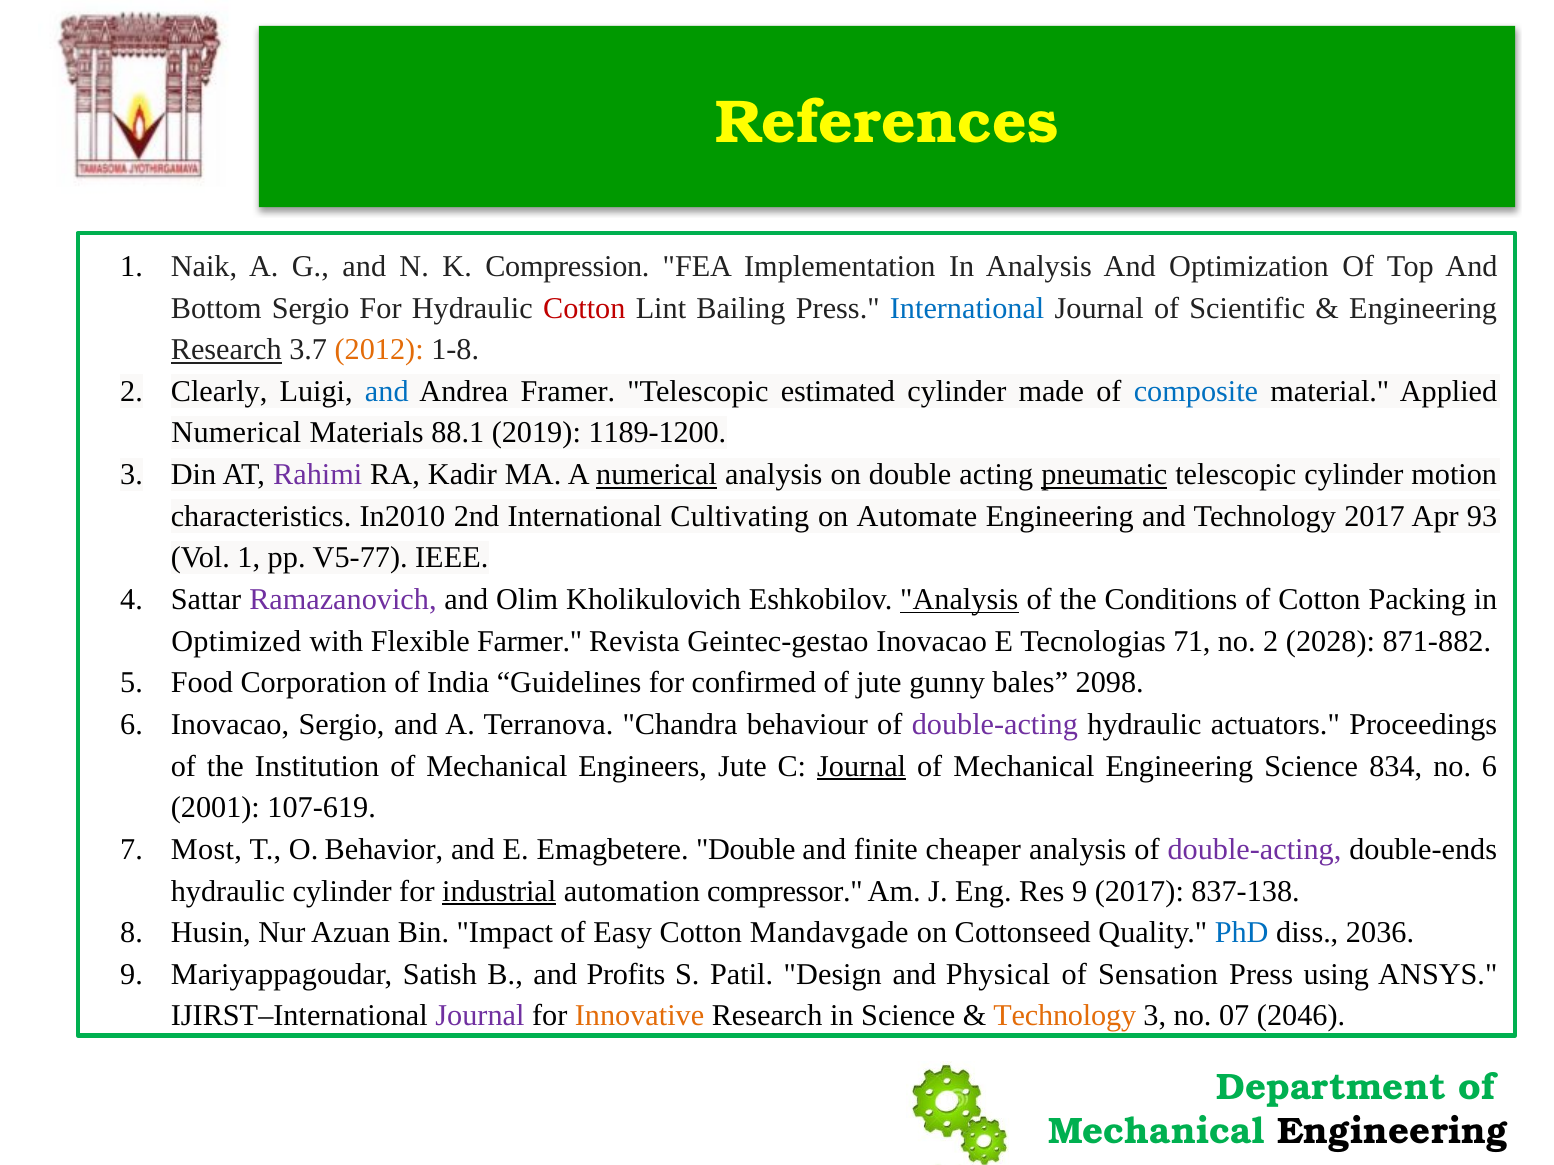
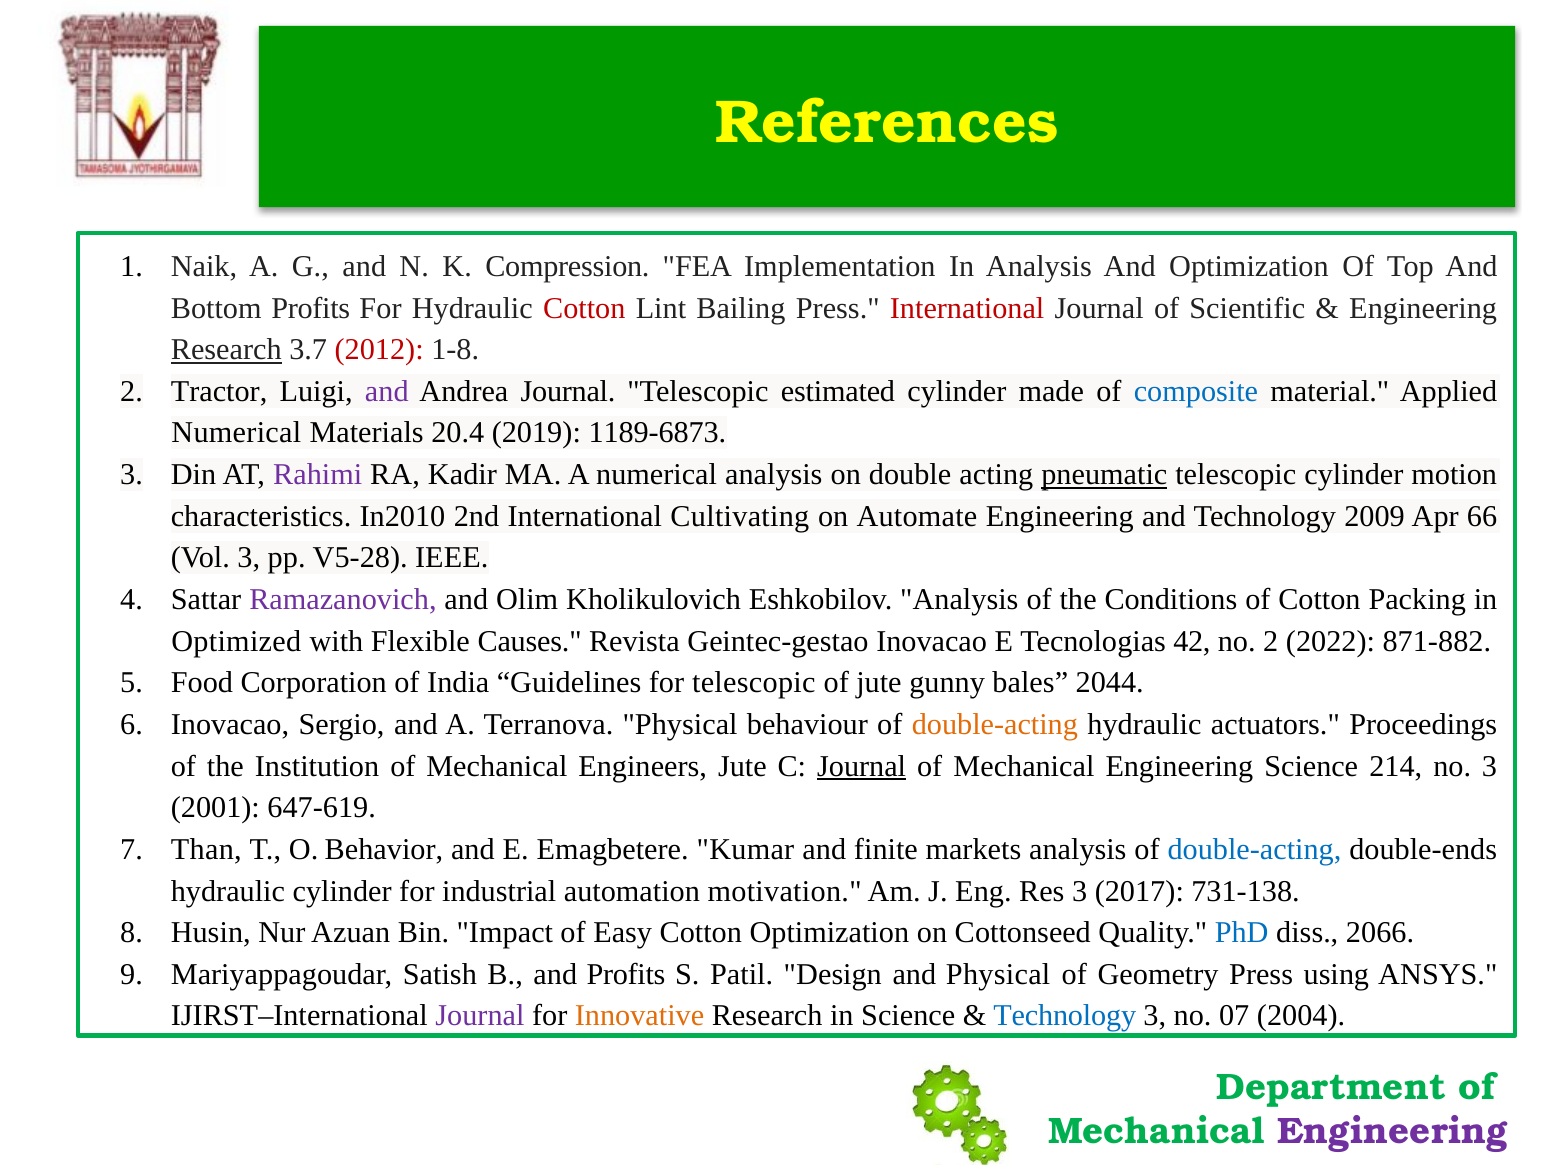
Bottom Sergio: Sergio -> Profits (311, 308)
International colour: blue -> red (967, 308)
2012 colour: orange -> red (379, 350)
Clearly: Clearly -> Tractor (219, 391)
and colour: blue -> purple (387, 391)
Andrea Framer: Framer -> Journal (568, 391)
88.1: 88.1 -> 20.4 (458, 433)
1189-1200: 1189-1200 -> 1189-6873 (657, 433)
numerical underline: present -> none (657, 475)
Technology 2017: 2017 -> 2009 (1375, 516)
93: 93 -> 66 (1482, 516)
Vol 1: 1 -> 3 (249, 558)
V5-77: V5-77 -> V5-28 (360, 558)
Analysis underline: present -> none (959, 600)
Farmer: Farmer -> Causes (530, 641)
71: 71 -> 42 (1192, 641)
2028: 2028 -> 2022 (1330, 641)
for confirmed: confirmed -> telescopic (754, 683)
2098: 2098 -> 2044 (1110, 683)
Terranova Chandra: Chandra -> Physical (680, 725)
double-acting colour: purple -> orange (995, 725)
834: 834 -> 214 (1396, 766)
no 6: 6 -> 3 (1489, 766)
107-619: 107-619 -> 647-619 (322, 808)
Most: Most -> Than (206, 850)
Emagbetere Double: Double -> Kumar (745, 850)
cheaper: cheaper -> markets (973, 850)
double-acting colour: purple -> blue (1254, 850)
industrial underline: present -> none (499, 891)
compressor: compressor -> motivation (785, 891)
Res 9: 9 -> 3 (1080, 891)
837-138: 837-138 -> 731-138 (1246, 891)
Cotton Mandavgade: Mandavgade -> Optimization (829, 933)
2036: 2036 -> 2066 (1380, 933)
Sensation: Sensation -> Geometry (1158, 975)
Technology colour: orange -> blue (1065, 1016)
2046: 2046 -> 2004 (1301, 1016)
Engineering colour: black -> purple (1392, 1132)
